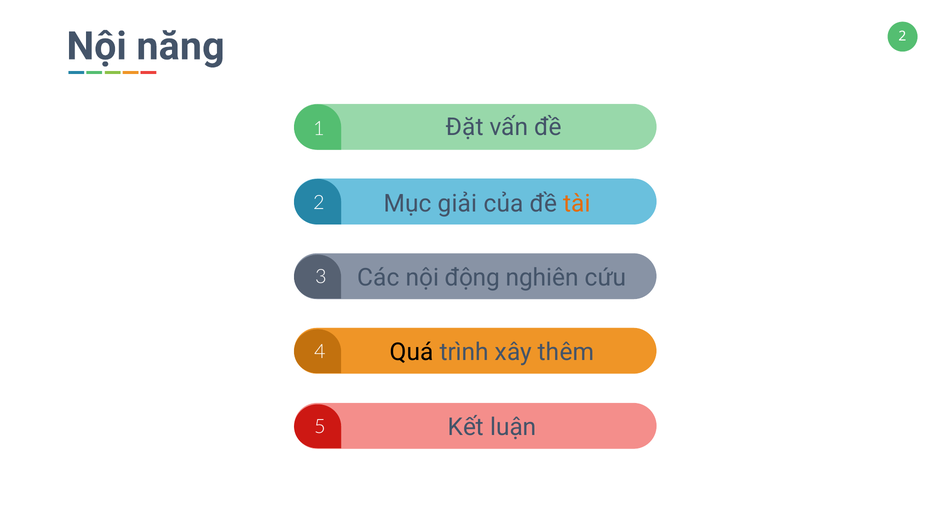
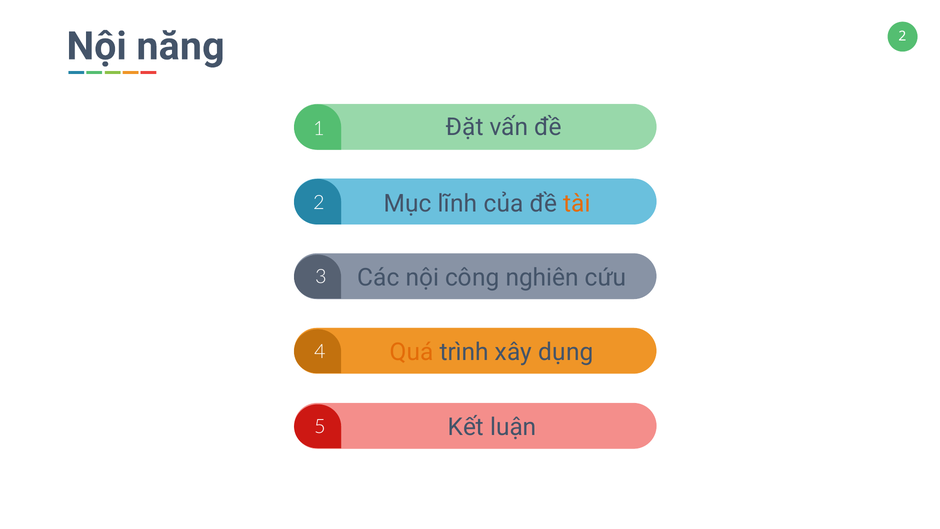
giải: giải -> lĩnh (458, 204)
động: động -> công (472, 278)
Quá colour: black -> orange (412, 352)
thêm: thêm -> dụng (566, 352)
